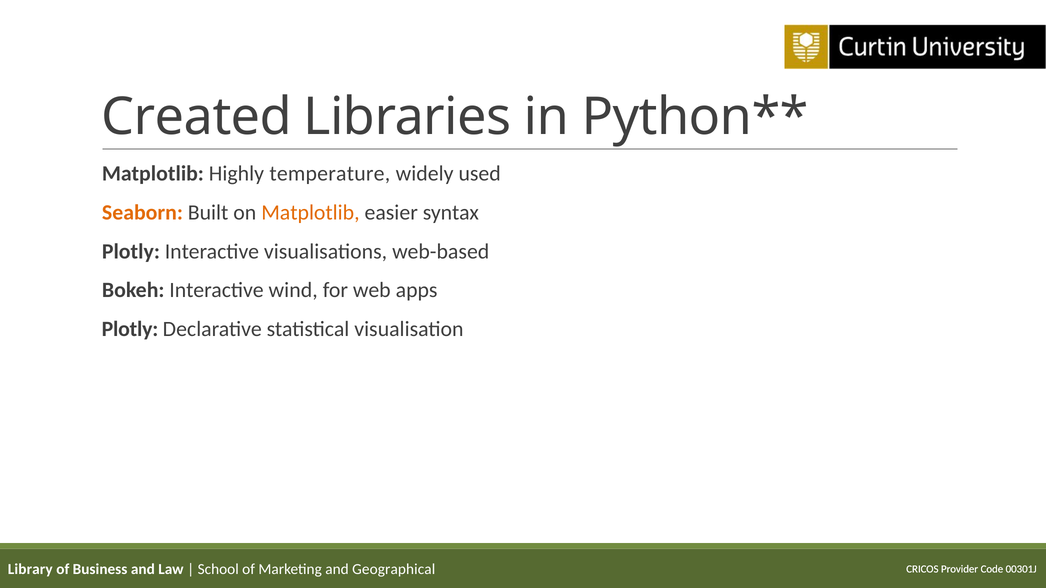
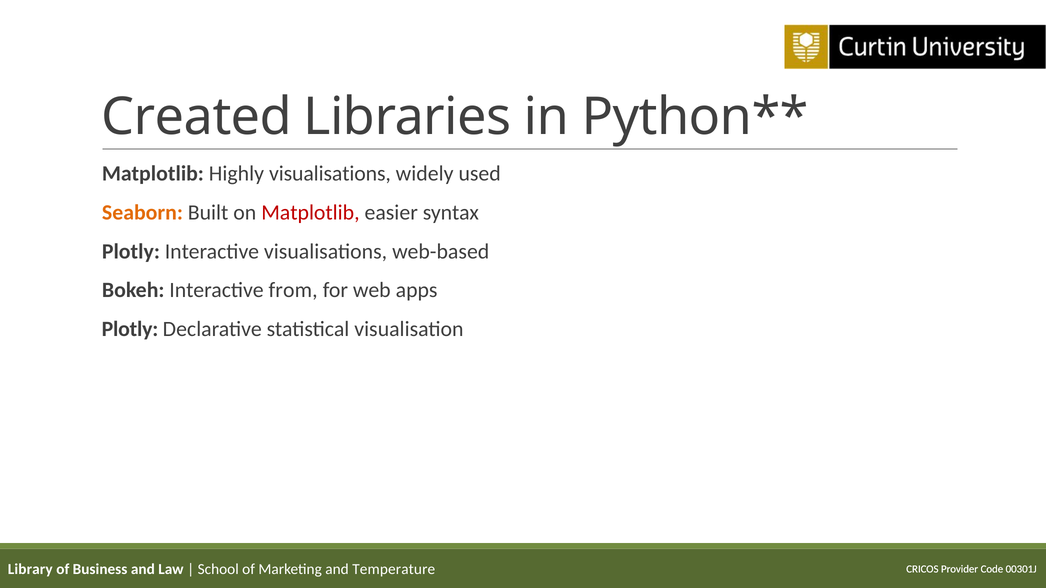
Highly temperature: temperature -> visualisations (330, 174)
Matplotlib colour: orange -> red (310, 213)
wind: wind -> from (293, 290)
Geographical: Geographical -> Temperature (394, 570)
